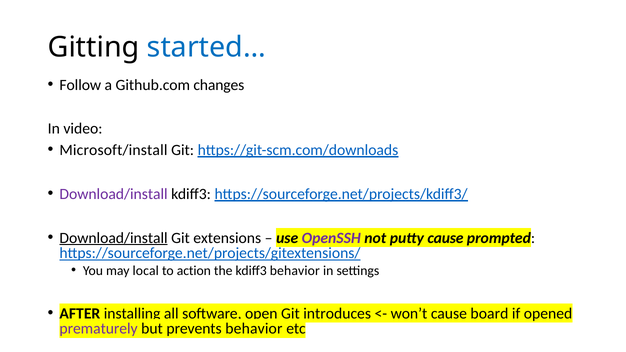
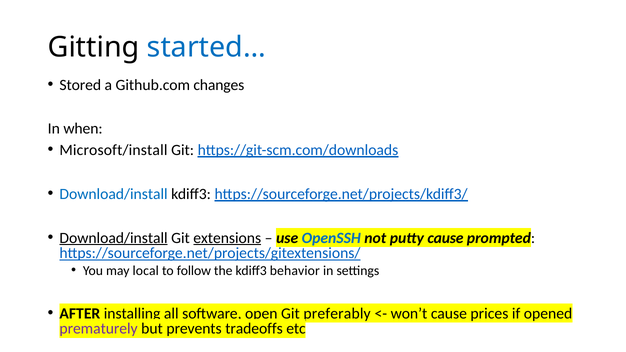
Follow: Follow -> Stored (80, 85)
video: video -> when (83, 129)
Download/install colour: purple -> blue (114, 194)
extensions underline: none -> present (227, 238)
OpenSSH colour: purple -> blue (331, 238)
action: action -> follow (194, 271)
introduces: introduces -> preferably (337, 313)
board: board -> prices (489, 313)
prevents behavior: behavior -> tradeoffs (254, 329)
